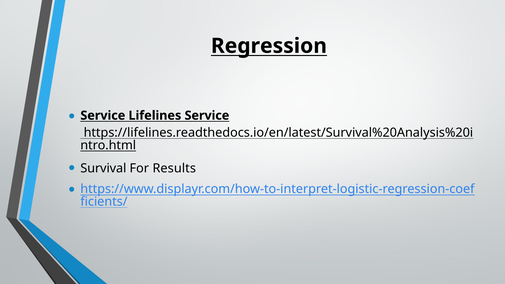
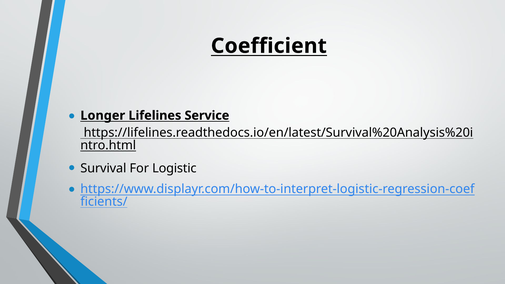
Regression: Regression -> Coefficient (269, 46)
Service: Service -> Longer (103, 116)
Results: Results -> Logistic (174, 168)
